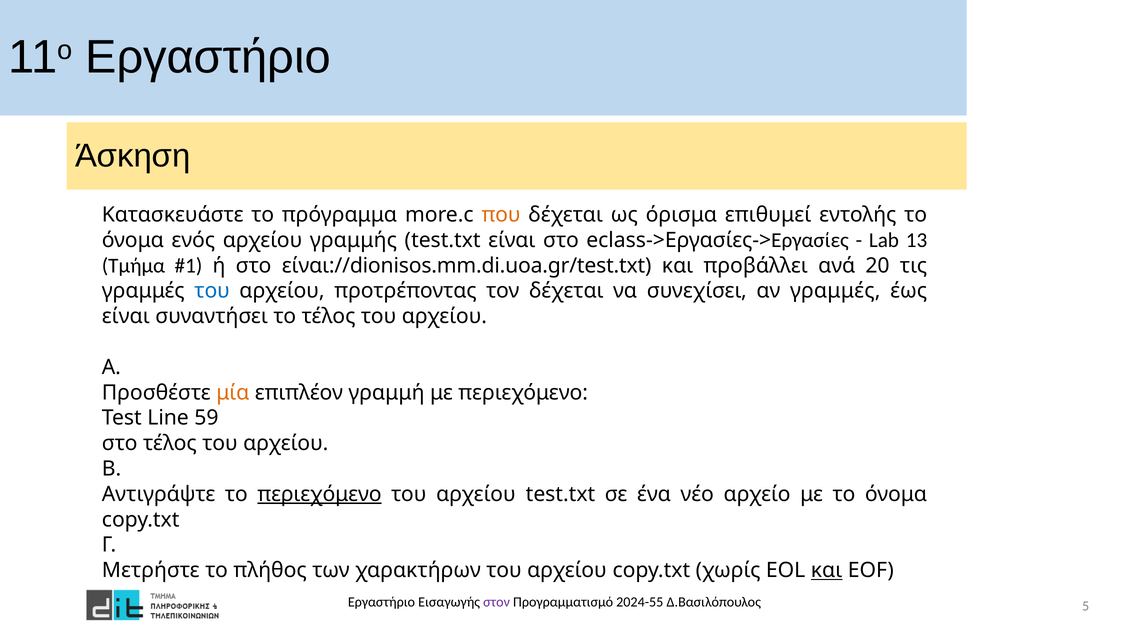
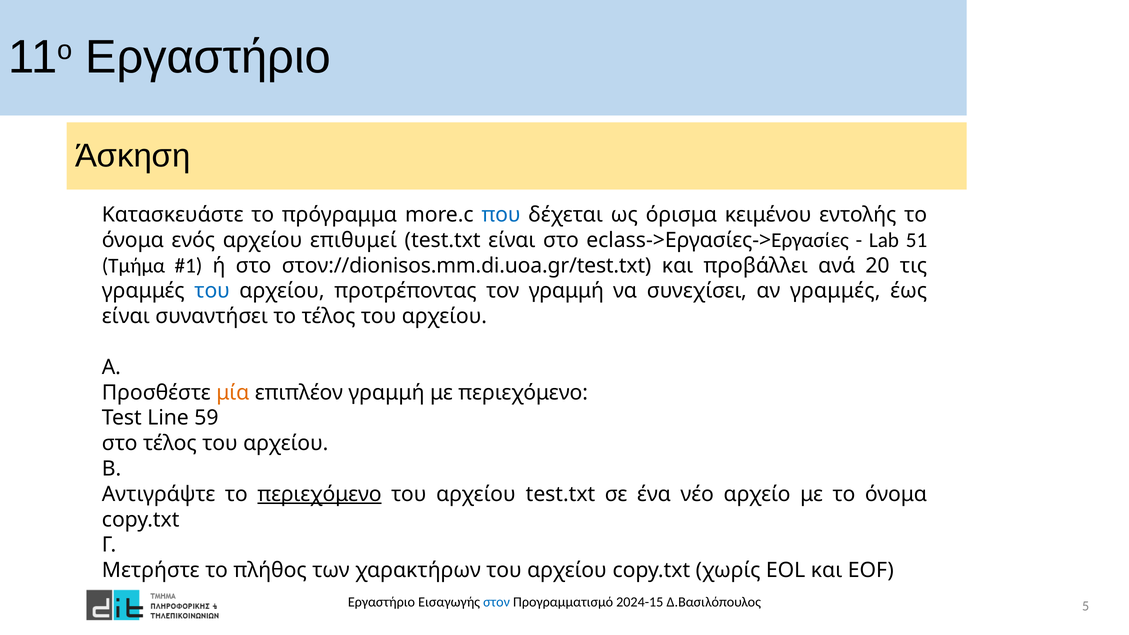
που colour: orange -> blue (501, 215)
επιθυμεί: επιθυμεί -> κειμένου (768, 215)
γραμμής: γραμμής -> επιθυμεί (353, 240)
13: 13 -> 51 (917, 240)
είναι://dionisos.mm.di.uoa.gr/test.txt: είναι://dionisos.mm.di.uoa.gr/test.txt -> στον://dionisos.mm.di.uoa.gr/test.txt (467, 266)
τον δέχεται: δέχεται -> γραμμή (566, 291)
και underline: present -> none (827, 570)
στον colour: purple -> blue (497, 602)
2024-55: 2024-55 -> 2024-15 (640, 602)
